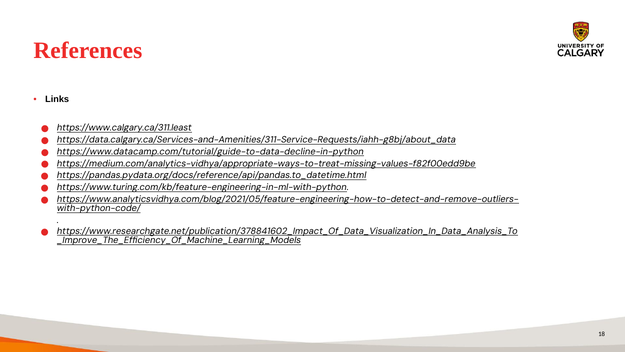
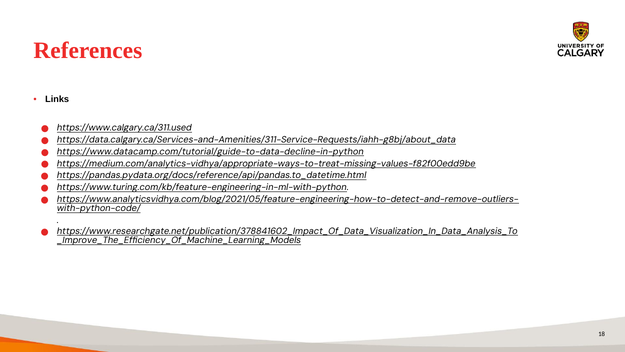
https://www.calgary.ca/311.least: https://www.calgary.ca/311.least -> https://www.calgary.ca/311.used (124, 128)
